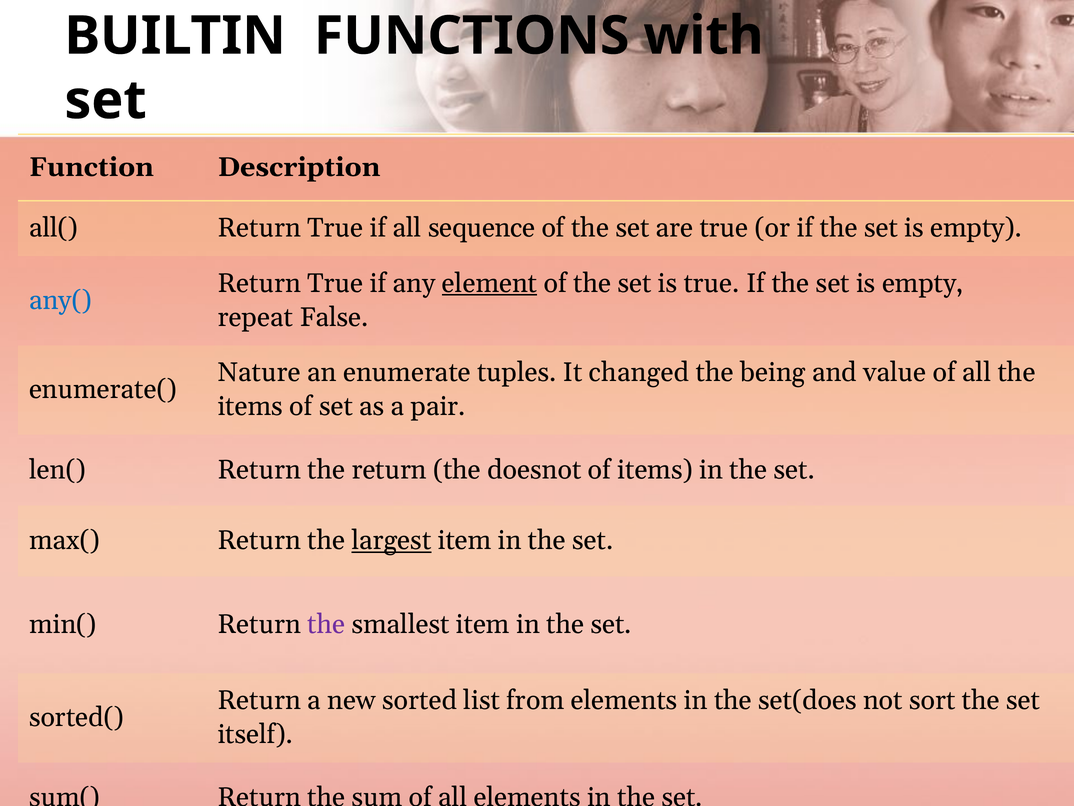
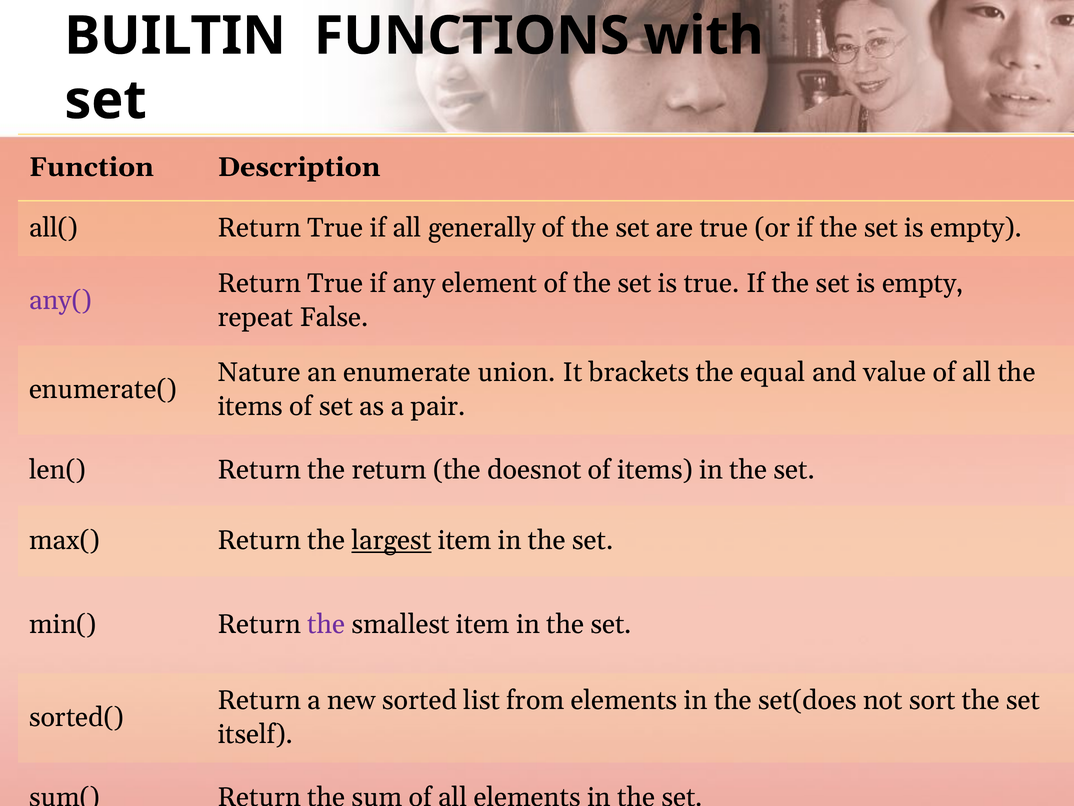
sequence: sequence -> generally (482, 228)
element underline: present -> none (490, 283)
any( colour: blue -> purple (60, 300)
tuples: tuples -> union (517, 372)
changed: changed -> brackets (639, 372)
being: being -> equal (773, 372)
